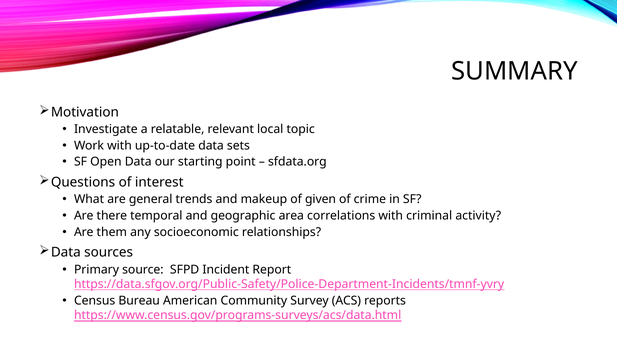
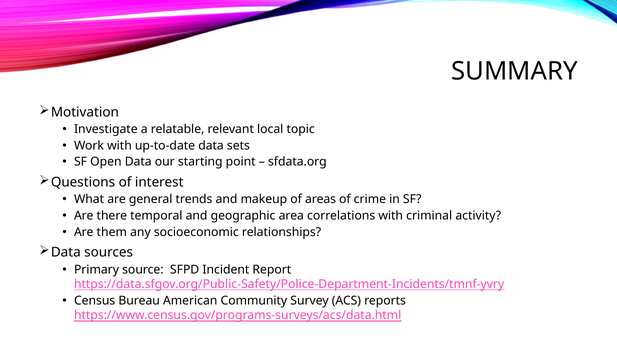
given: given -> areas (321, 199)
